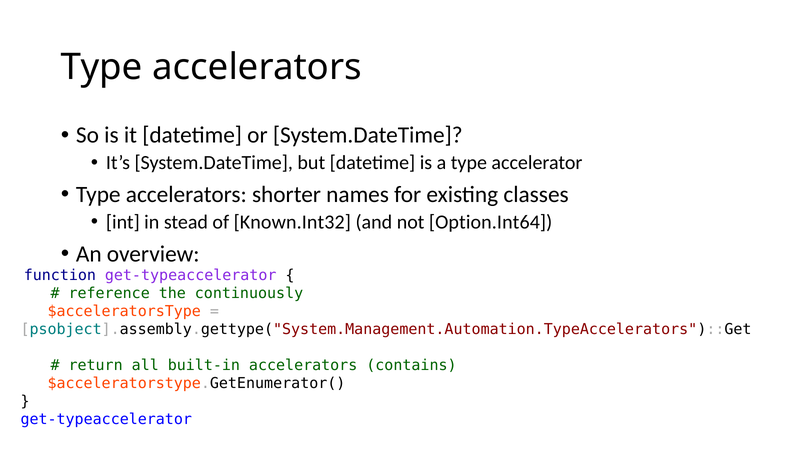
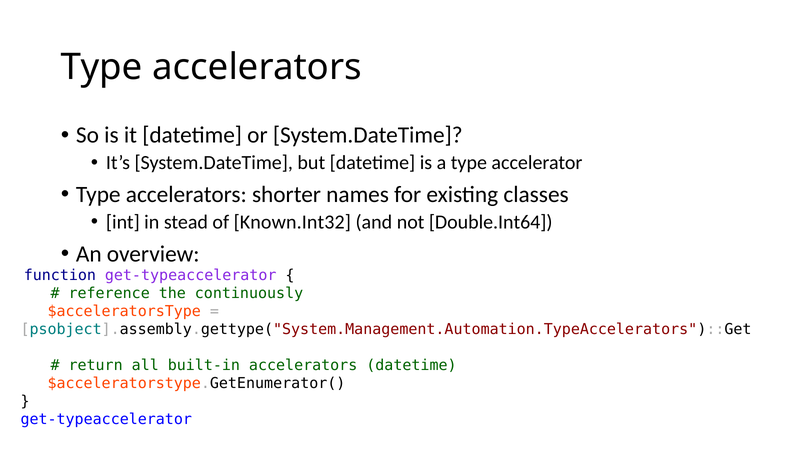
Option.Int64: Option.Int64 -> Double.Int64 (491, 222)
accelerators contains: contains -> datetime (411, 366)
